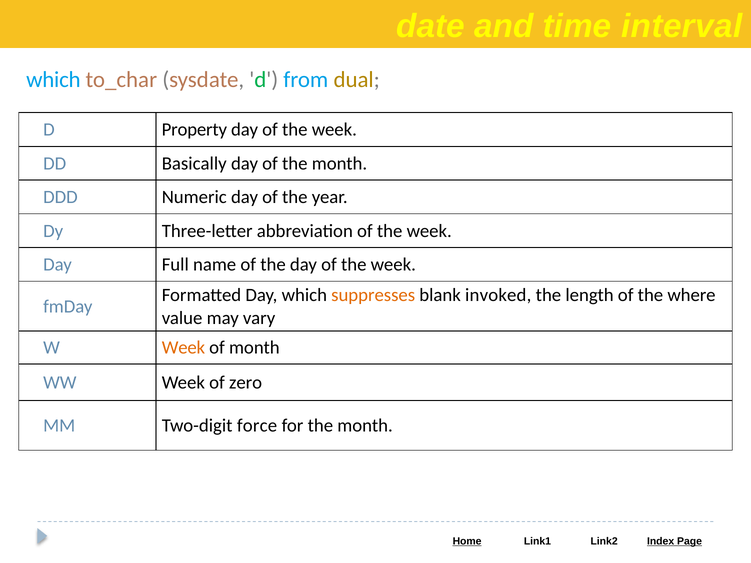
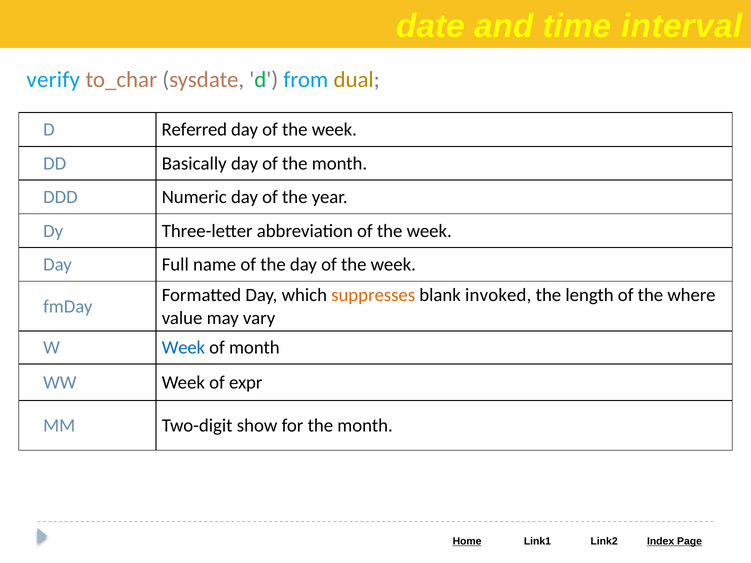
which: which -> verify (53, 80)
Property: Property -> Referred (194, 130)
Week colour: orange -> blue (183, 348)
zero: zero -> expr (246, 383)
force: force -> show (257, 426)
